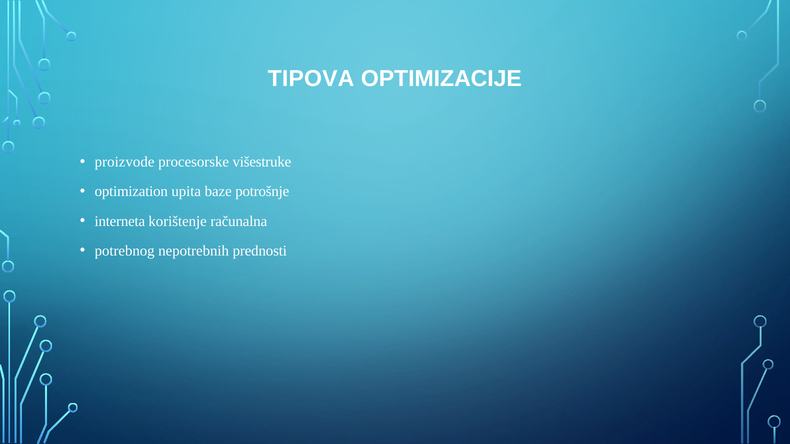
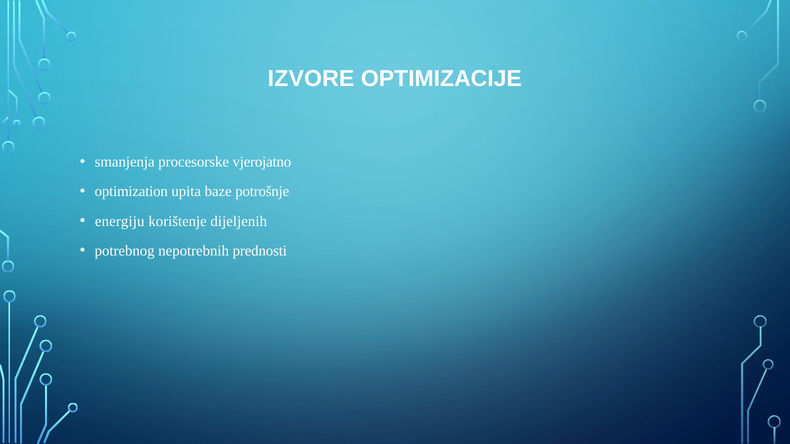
TIPOVA: TIPOVA -> IZVORE (311, 79)
proizvode: proizvode -> smanjenja (125, 162)
višestruke: višestruke -> vjerojatno (262, 162)
interneta: interneta -> energiju (120, 221)
računalna: računalna -> dijeljenih (239, 221)
